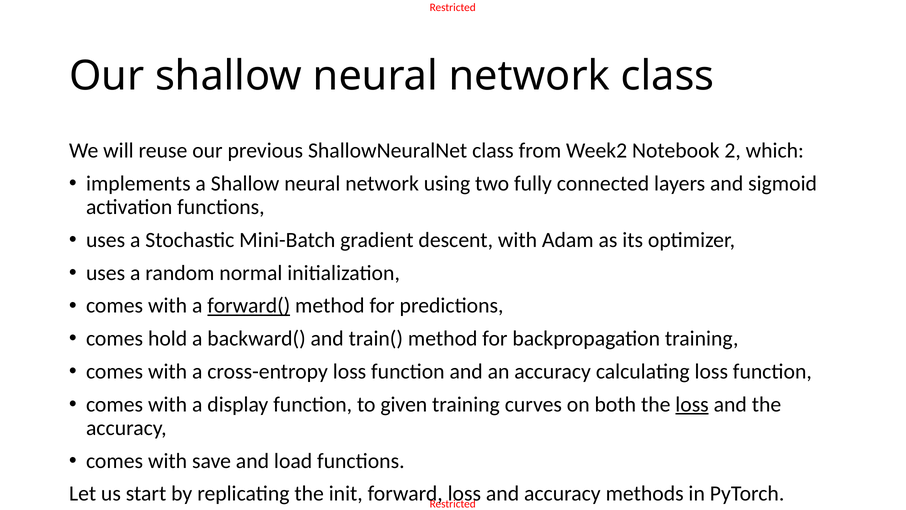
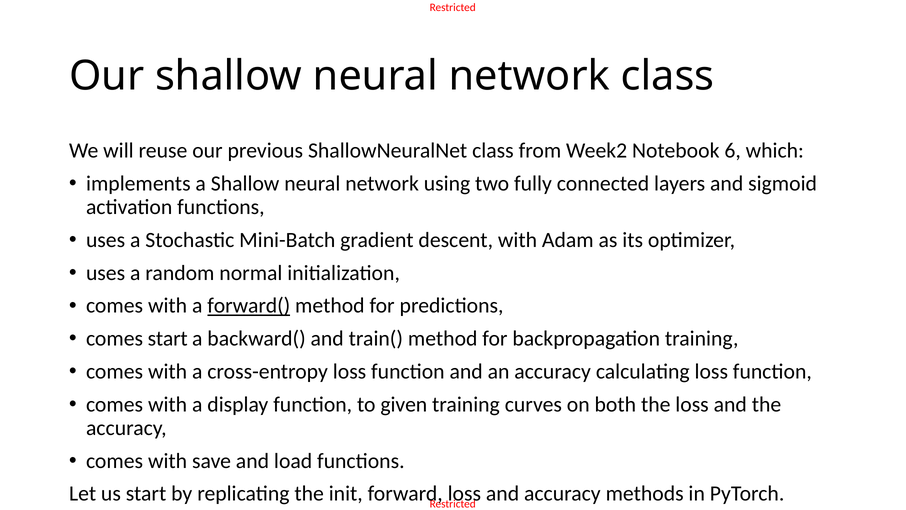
2: 2 -> 6 (733, 151)
comes hold: hold -> start (168, 338)
loss underline: present -> none (692, 404)
